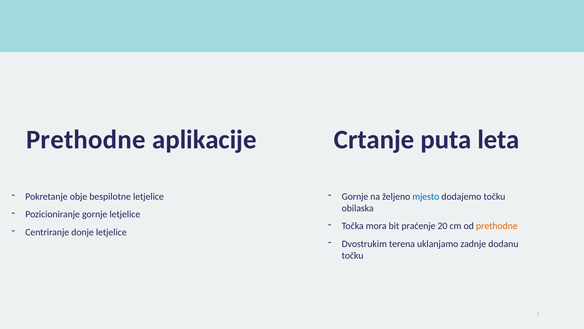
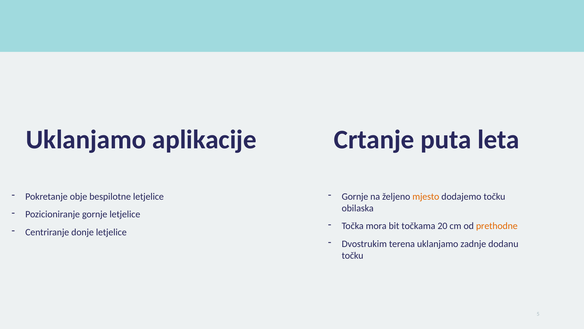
Prethodne: Prethodne -> Uklanjamo (86, 140)
mjesto colour: blue -> orange (426, 196)
praćenje: praćenje -> točkama (418, 226)
